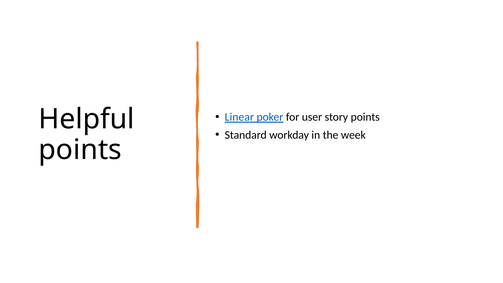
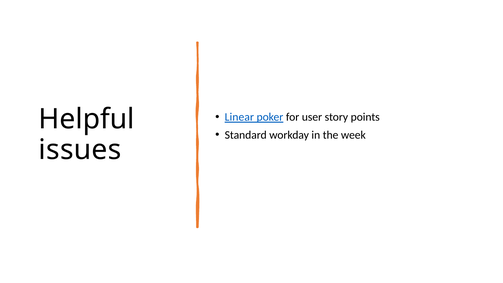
points: points -> issues (80, 150)
